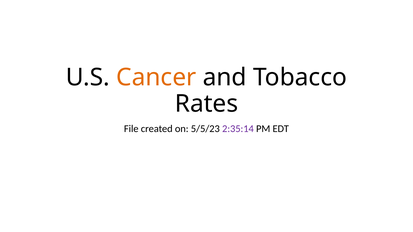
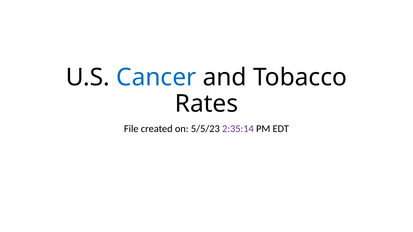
Cancer colour: orange -> blue (156, 77)
